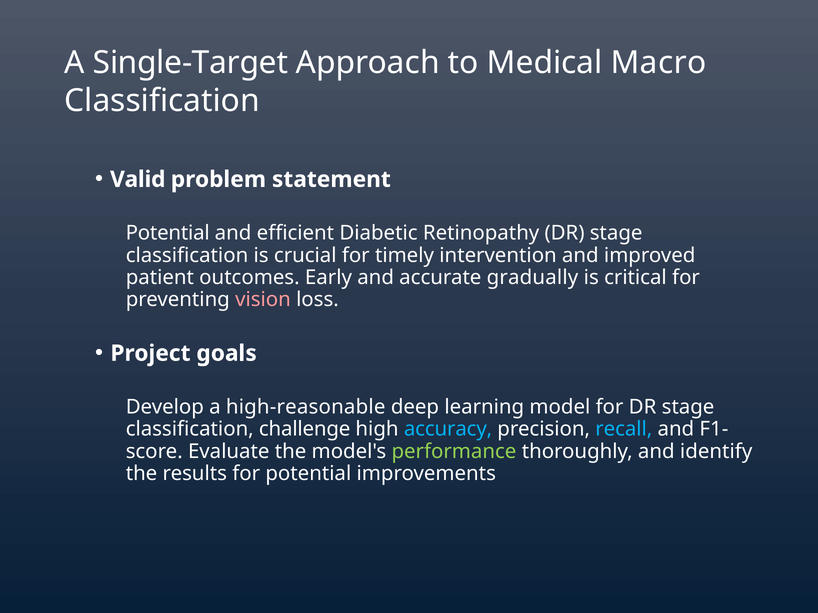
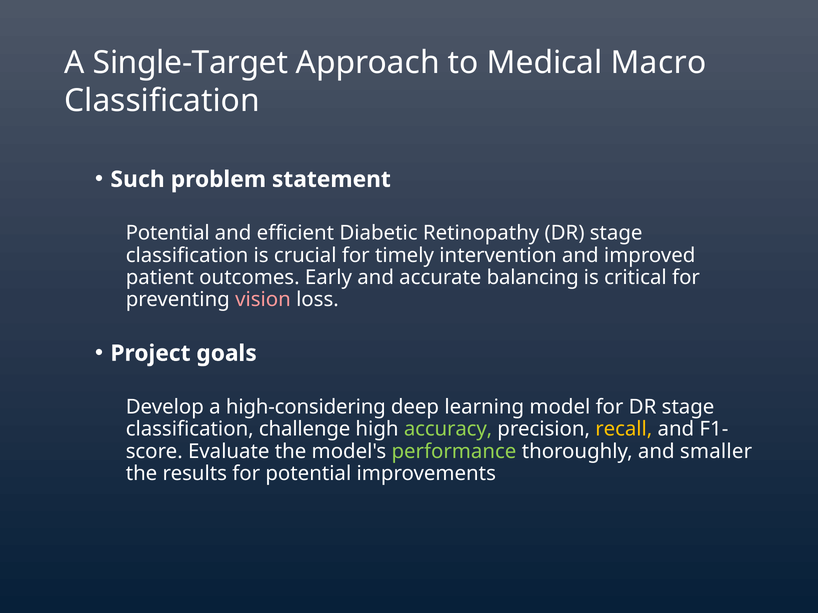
Valid: Valid -> Such (138, 180)
gradually: gradually -> balancing (533, 278)
high-reasonable: high-reasonable -> high-considering (306, 407)
accuracy colour: light blue -> light green (448, 430)
recall colour: light blue -> yellow (624, 430)
identify: identify -> smaller (716, 452)
